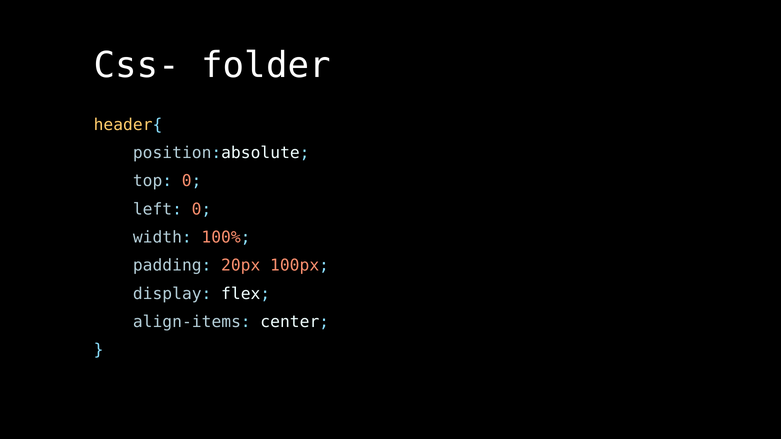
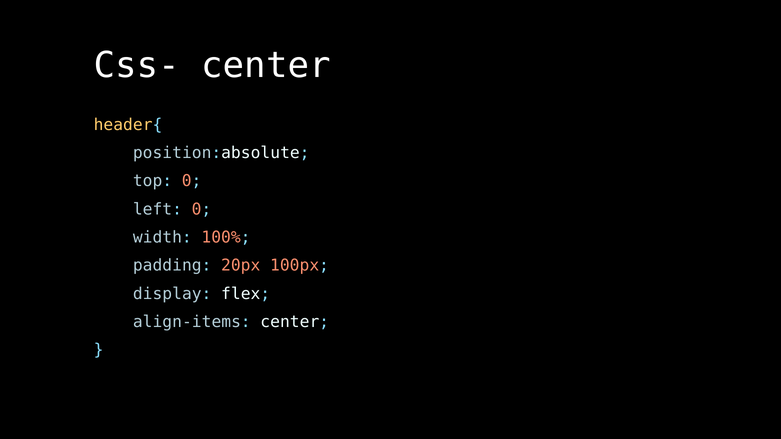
Css- folder: folder -> center (266, 66)
